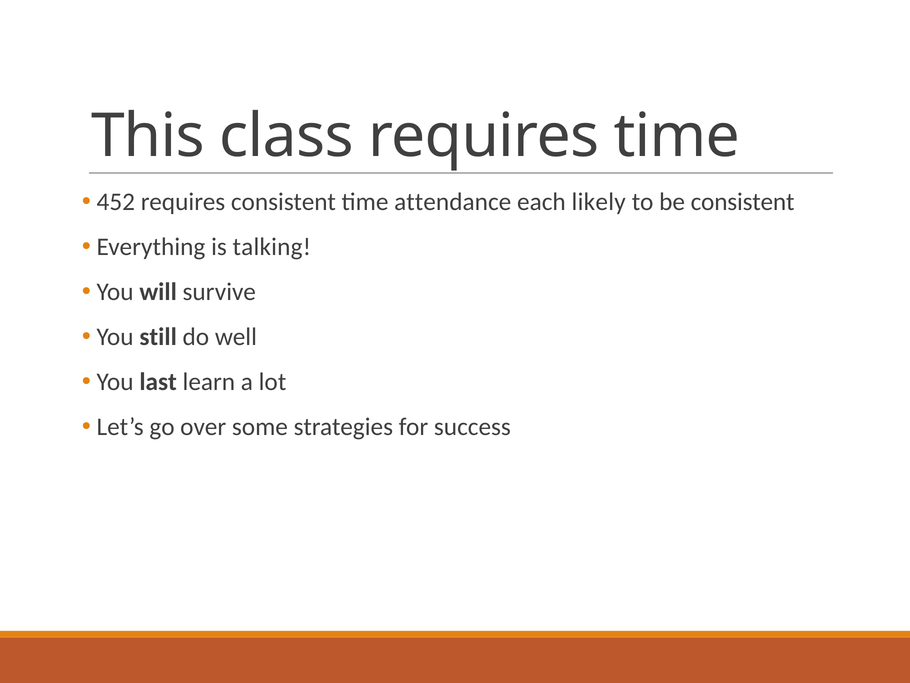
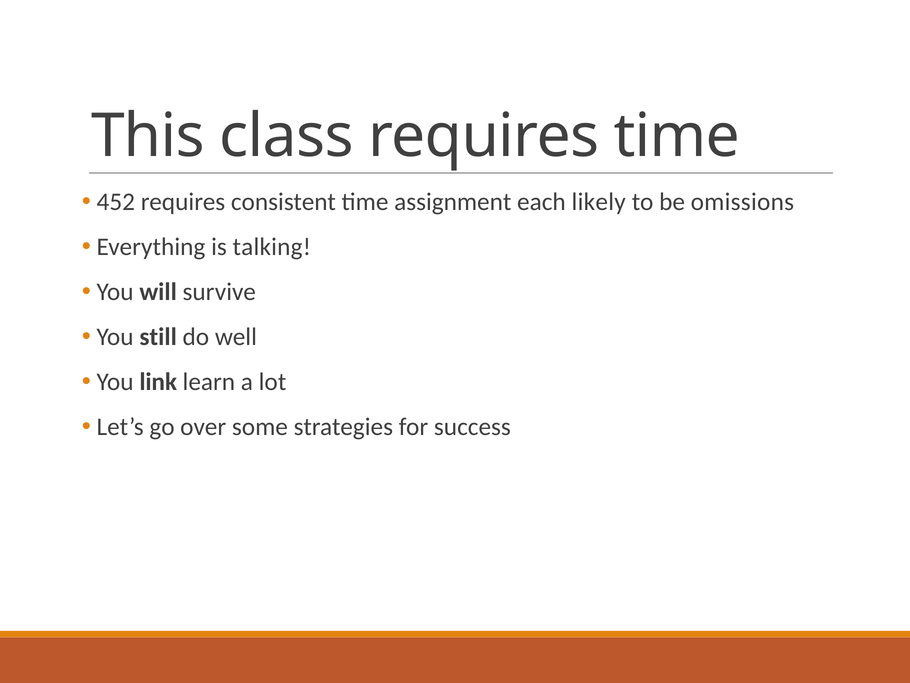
attendance: attendance -> assignment (453, 202)
be consistent: consistent -> omissions (742, 202)
last: last -> link (158, 382)
